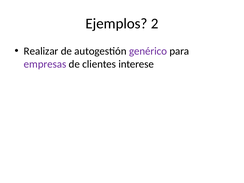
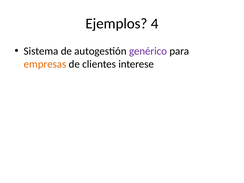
2: 2 -> 4 (155, 24)
Realizar: Realizar -> Sistema (41, 51)
empresas colour: purple -> orange (45, 64)
